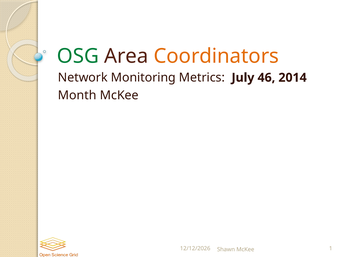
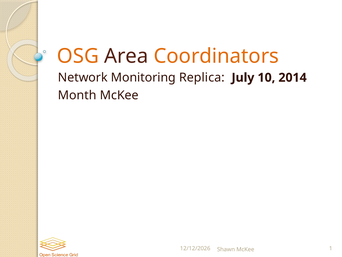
OSG colour: green -> orange (78, 56)
Metrics: Metrics -> Replica (202, 77)
46: 46 -> 10 (266, 77)
